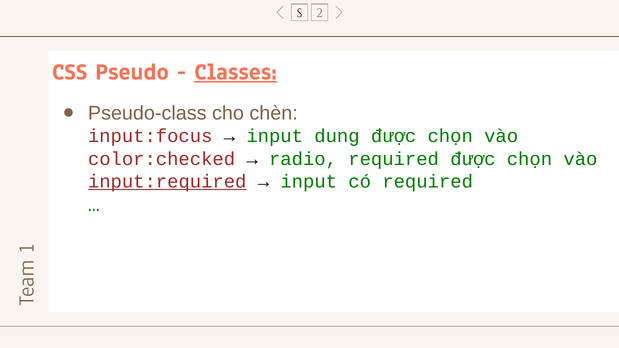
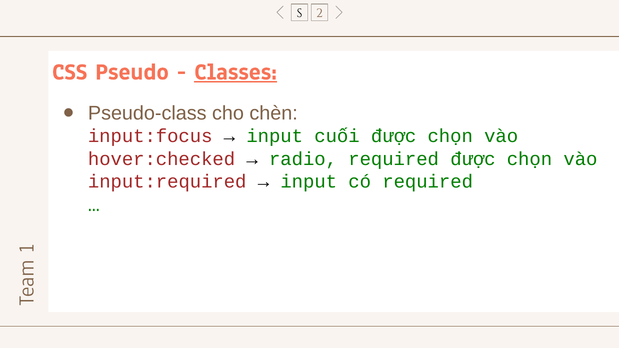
dung: dung -> cuối (337, 136)
color:checked: color:checked -> hover:checked (162, 159)
input:required underline: present -> none (167, 182)
